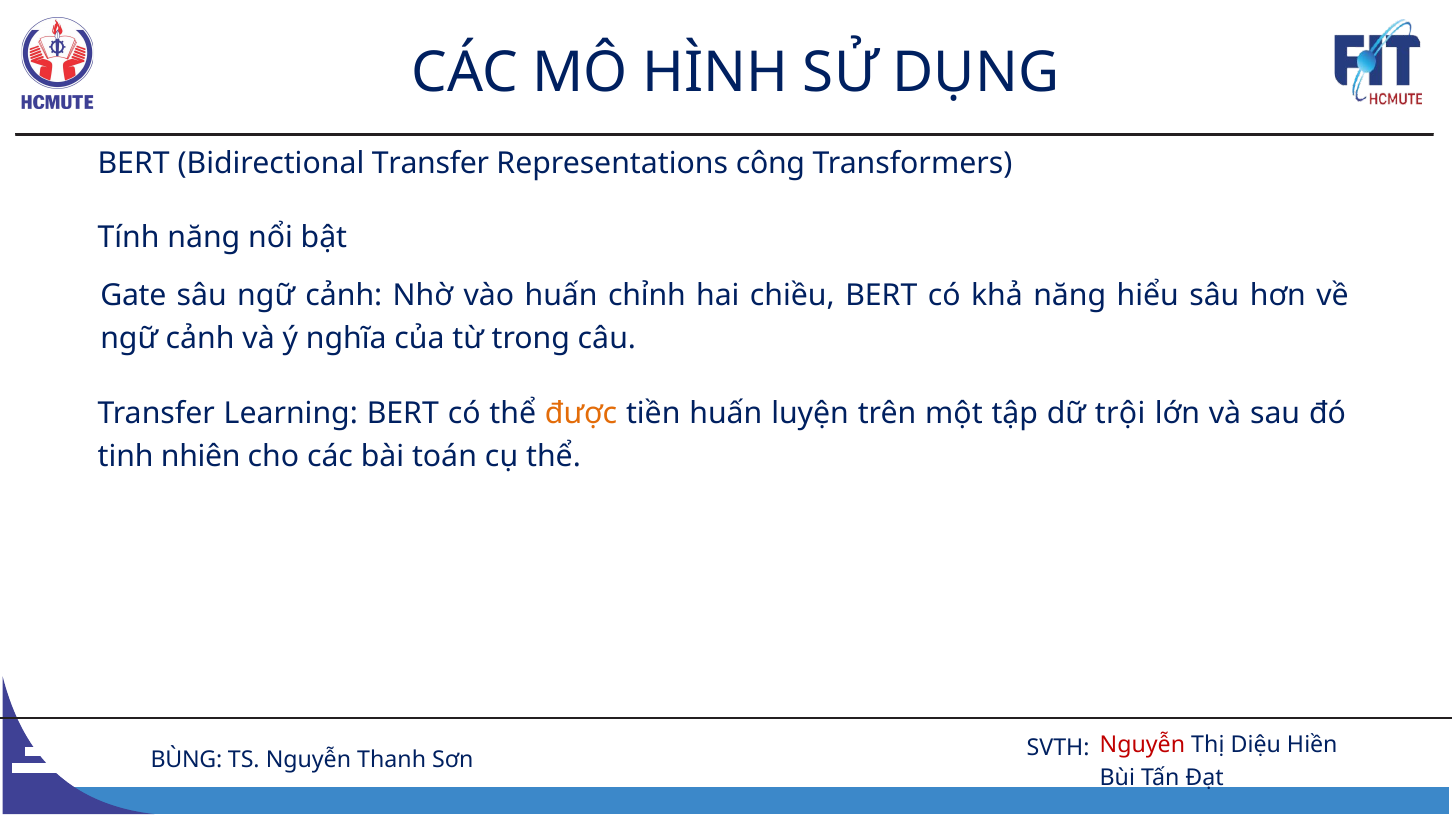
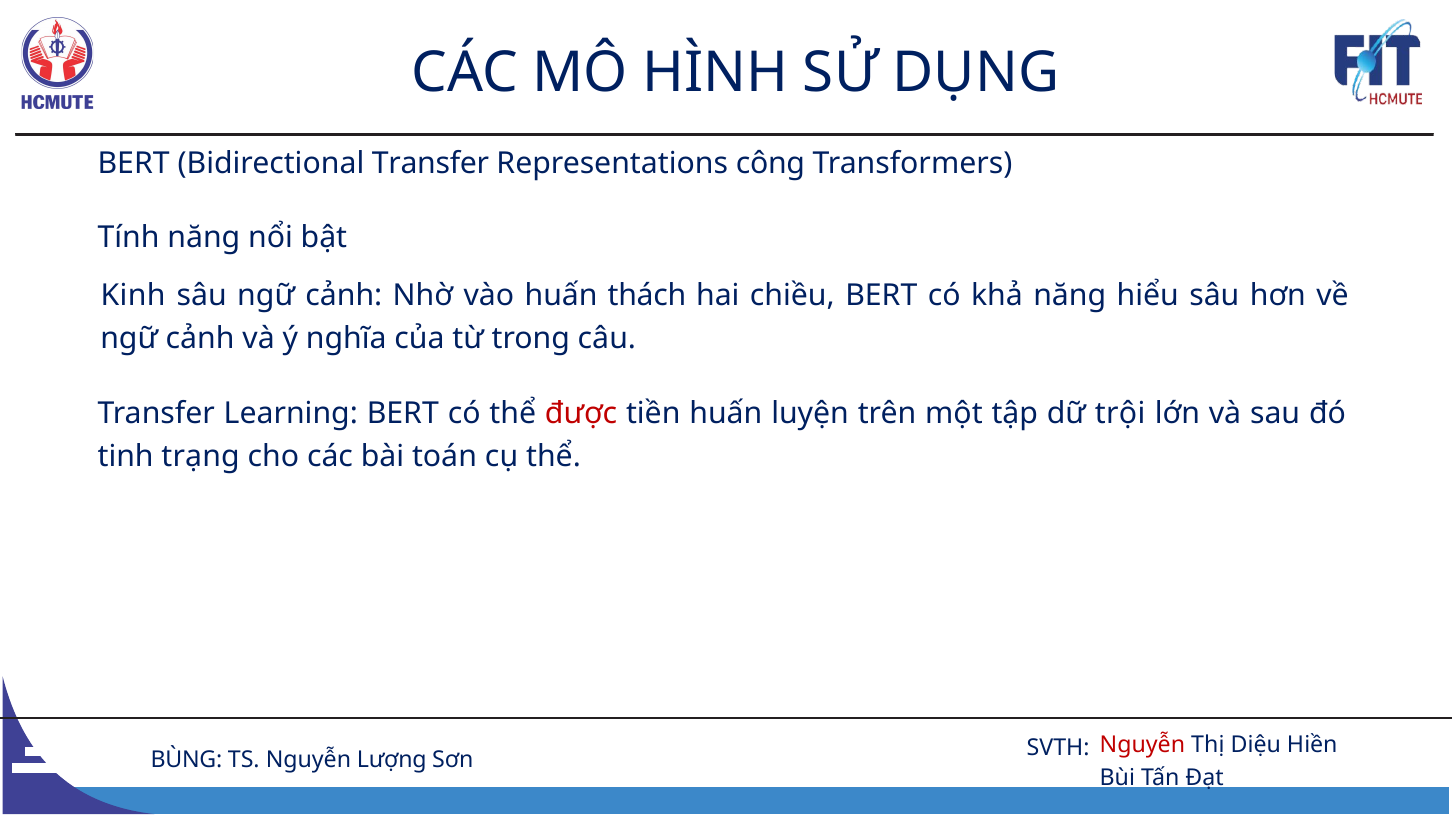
Gate: Gate -> Kinh (133, 296)
chỉnh: chỉnh -> thách (647, 296)
được colour: orange -> red (581, 414)
nhiên: nhiên -> trạng (201, 456)
Thanh: Thanh -> Lượng (392, 760)
